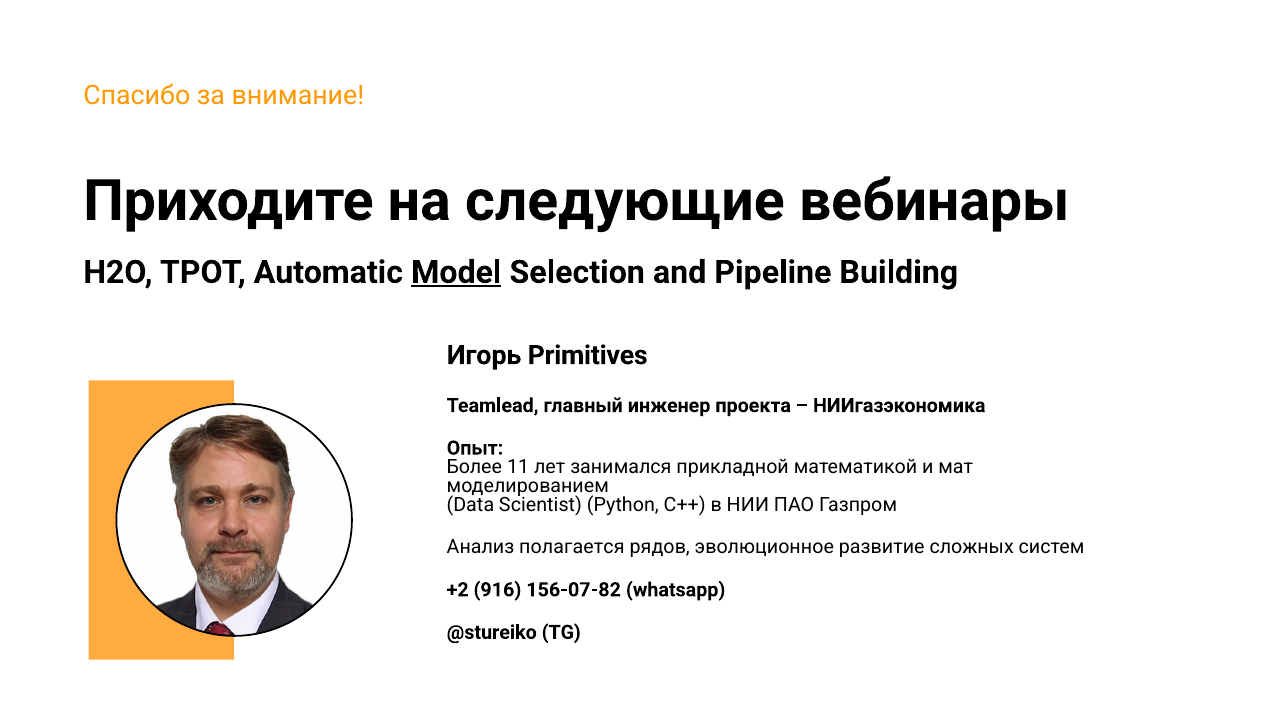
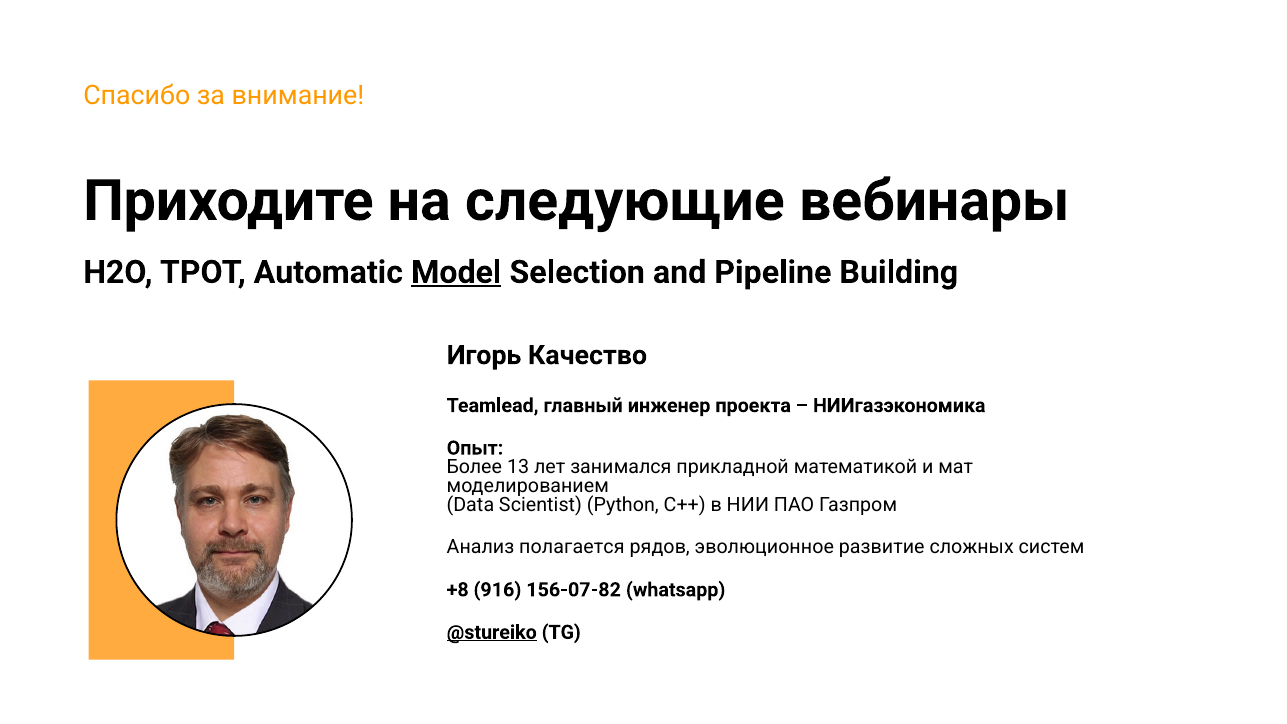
Primitives: Primitives -> Качество (588, 355)
11: 11 -> 13 (518, 467)
+2: +2 -> +8 (458, 590)
@stureiko underline: none -> present (492, 632)
